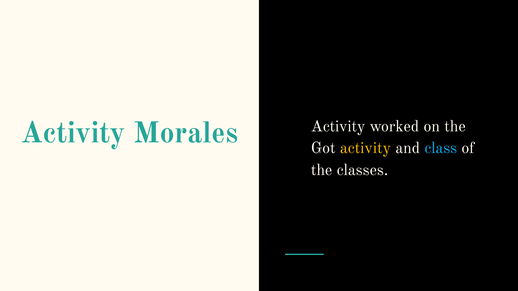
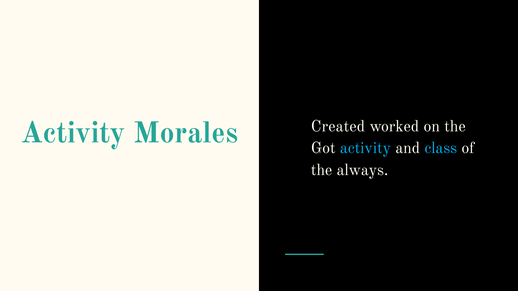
Morales Activity: Activity -> Created (338, 126)
activity colour: yellow -> light blue (365, 148)
classes: classes -> always (363, 170)
